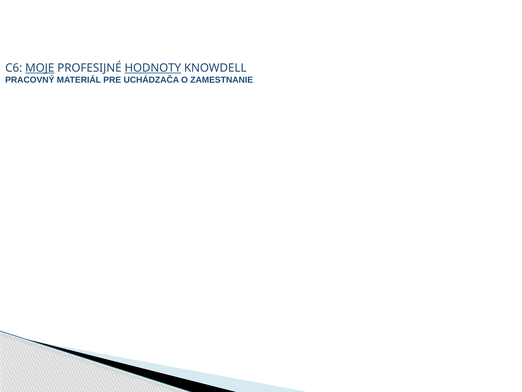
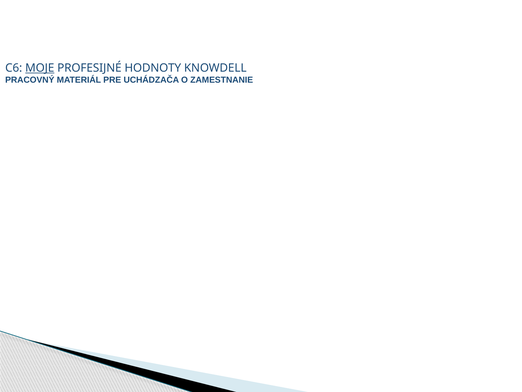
HODNOTY underline: present -> none (153, 68)
